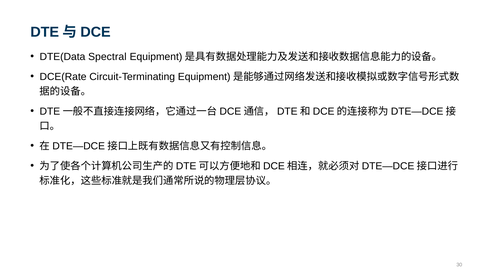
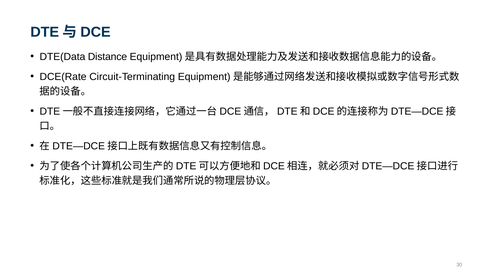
Spectral: Spectral -> Distance (107, 57)
